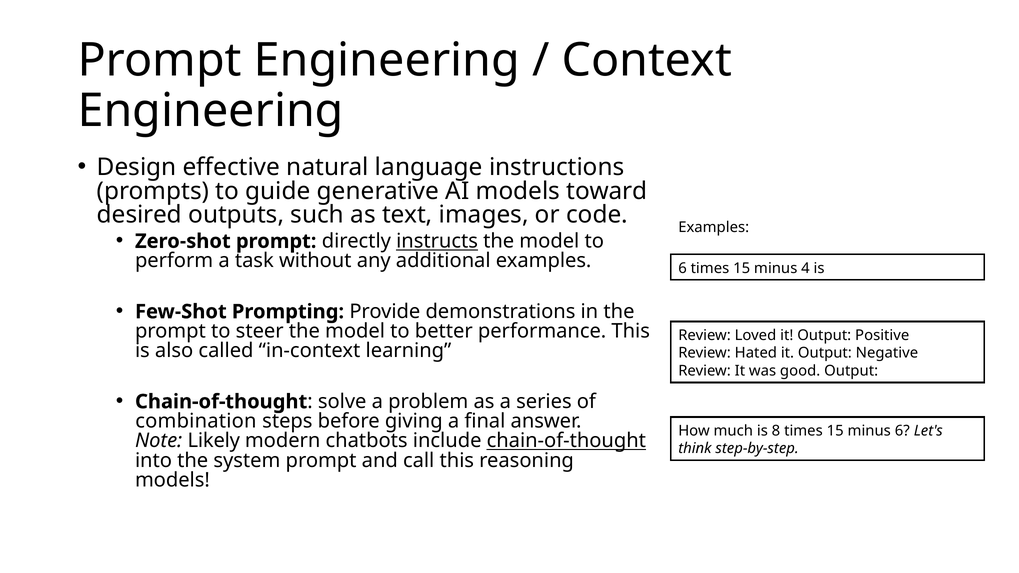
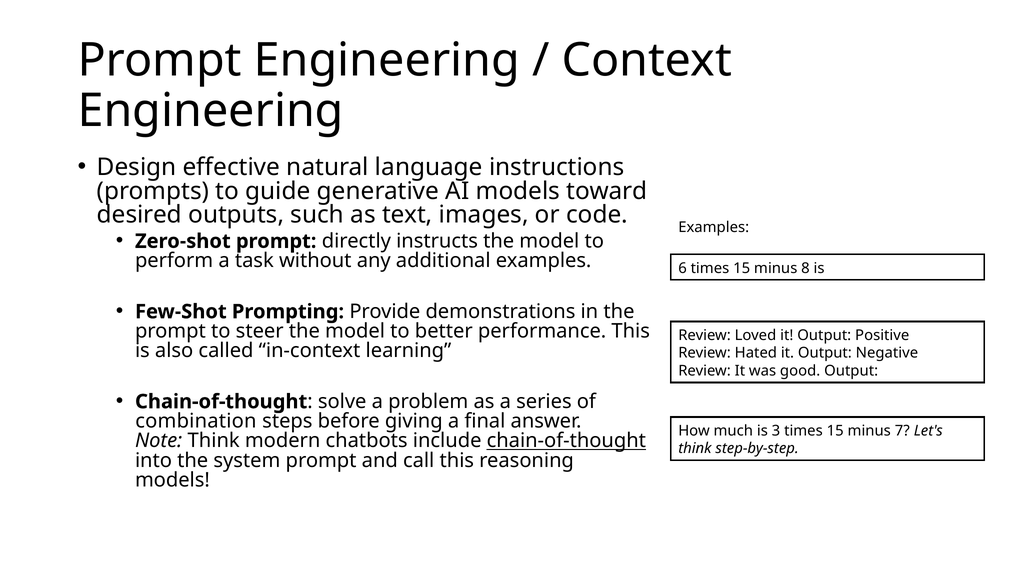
instructs underline: present -> none (437, 241)
4: 4 -> 8 (805, 268)
8: 8 -> 3 (776, 431)
minus 6: 6 -> 7 (902, 431)
Note Likely: Likely -> Think (214, 441)
